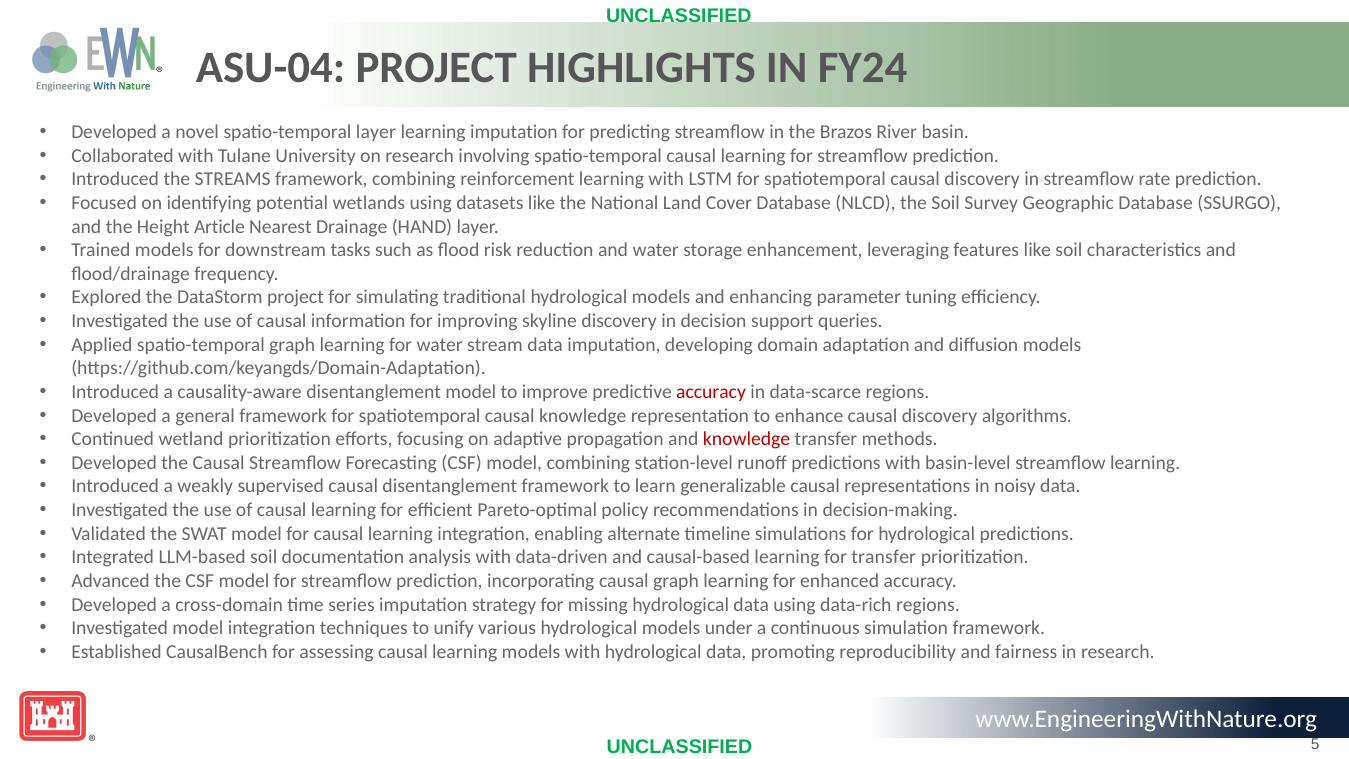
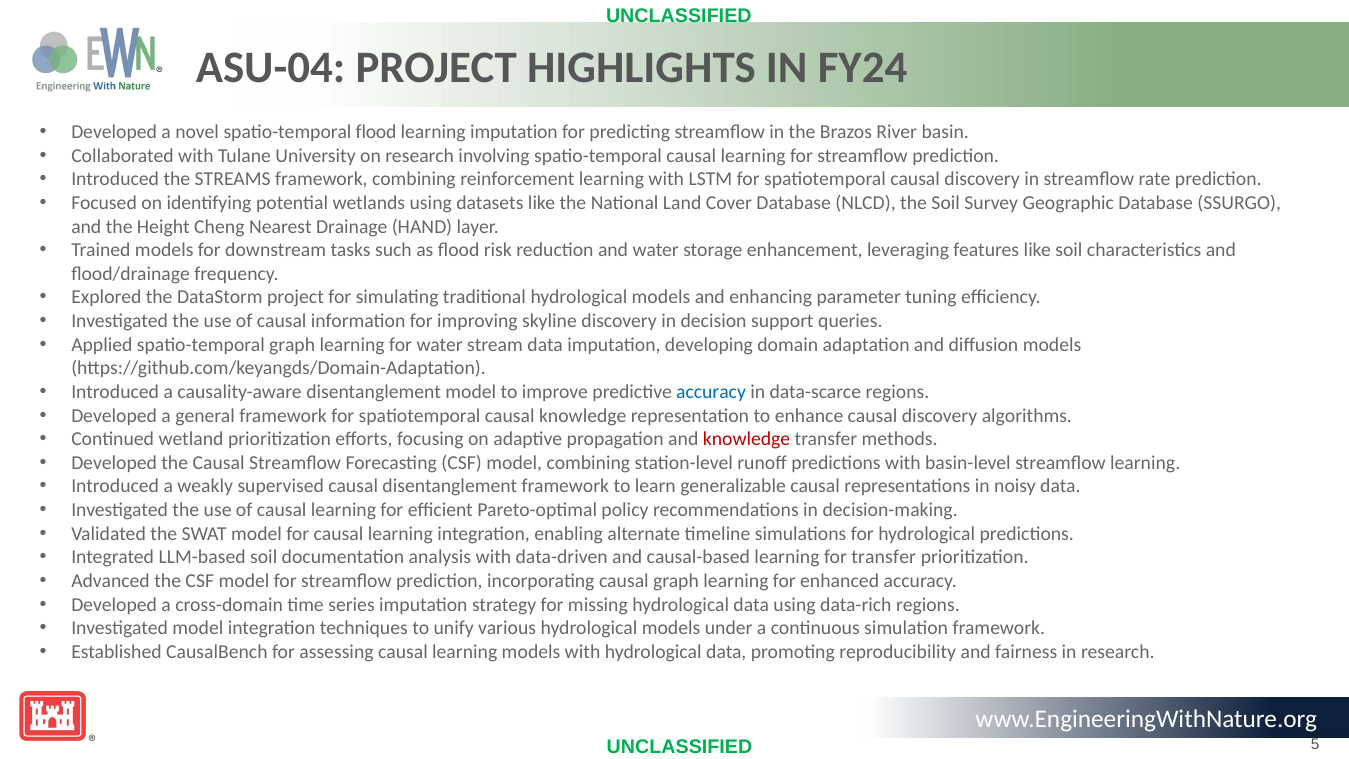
spatio-temporal layer: layer -> flood (376, 132)
Article: Article -> Cheng (219, 226)
accuracy colour: red -> blue (711, 392)
